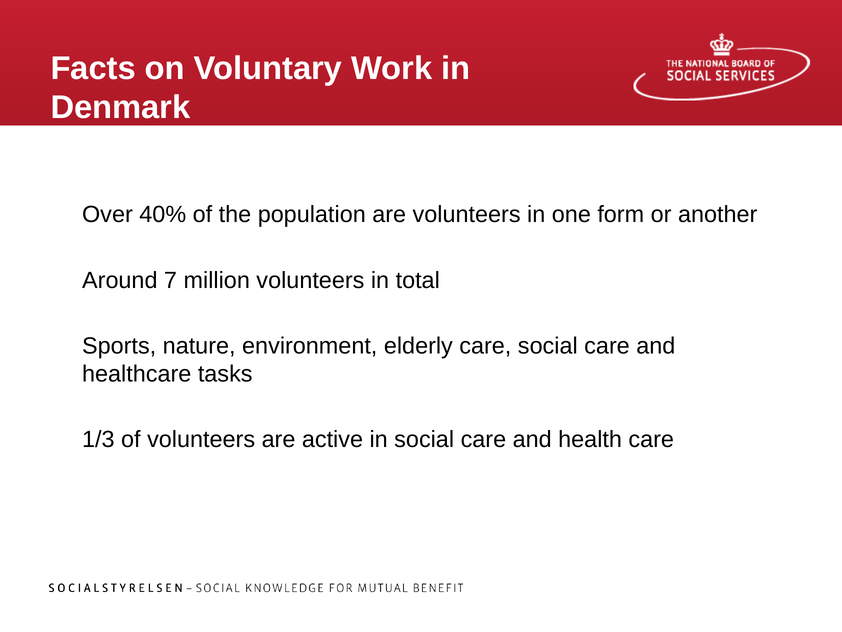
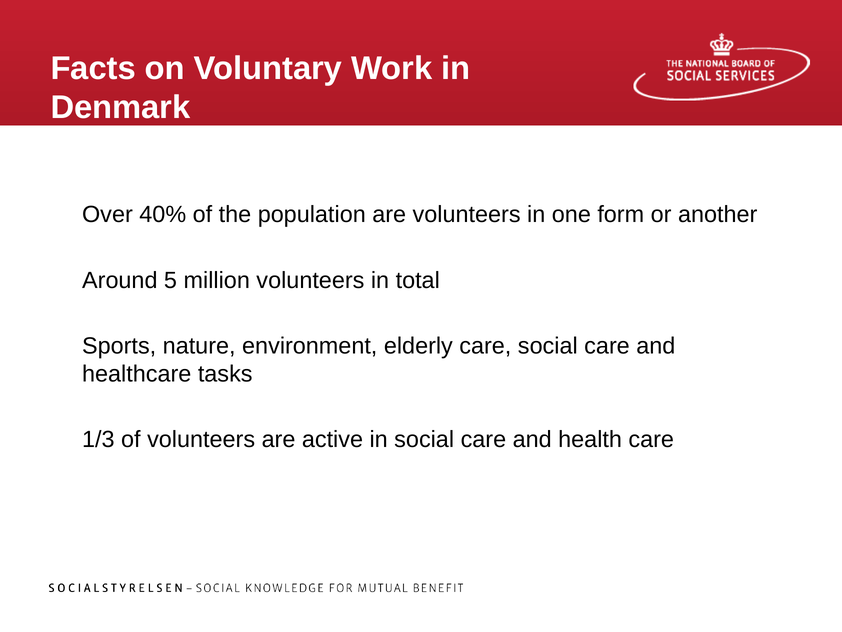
7: 7 -> 5 (170, 280)
